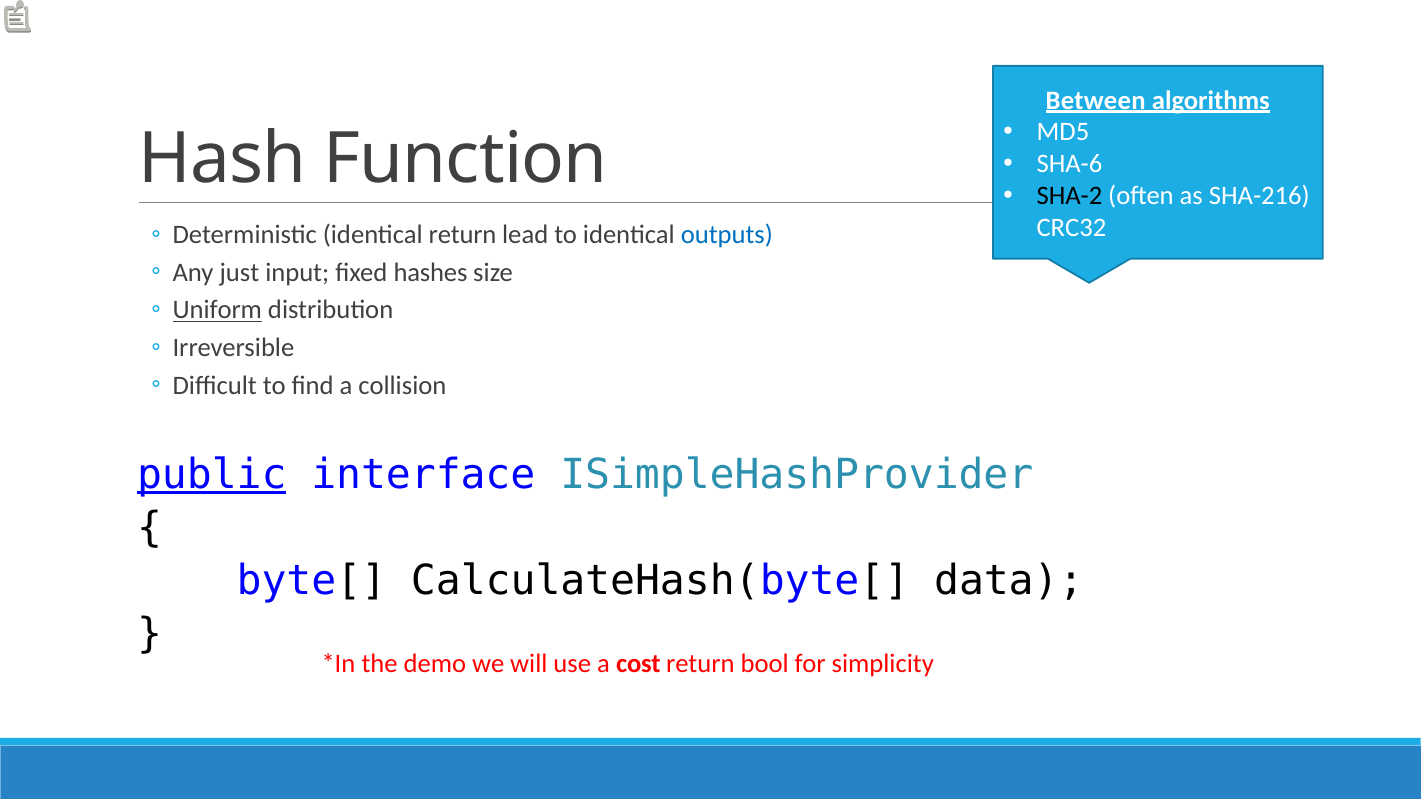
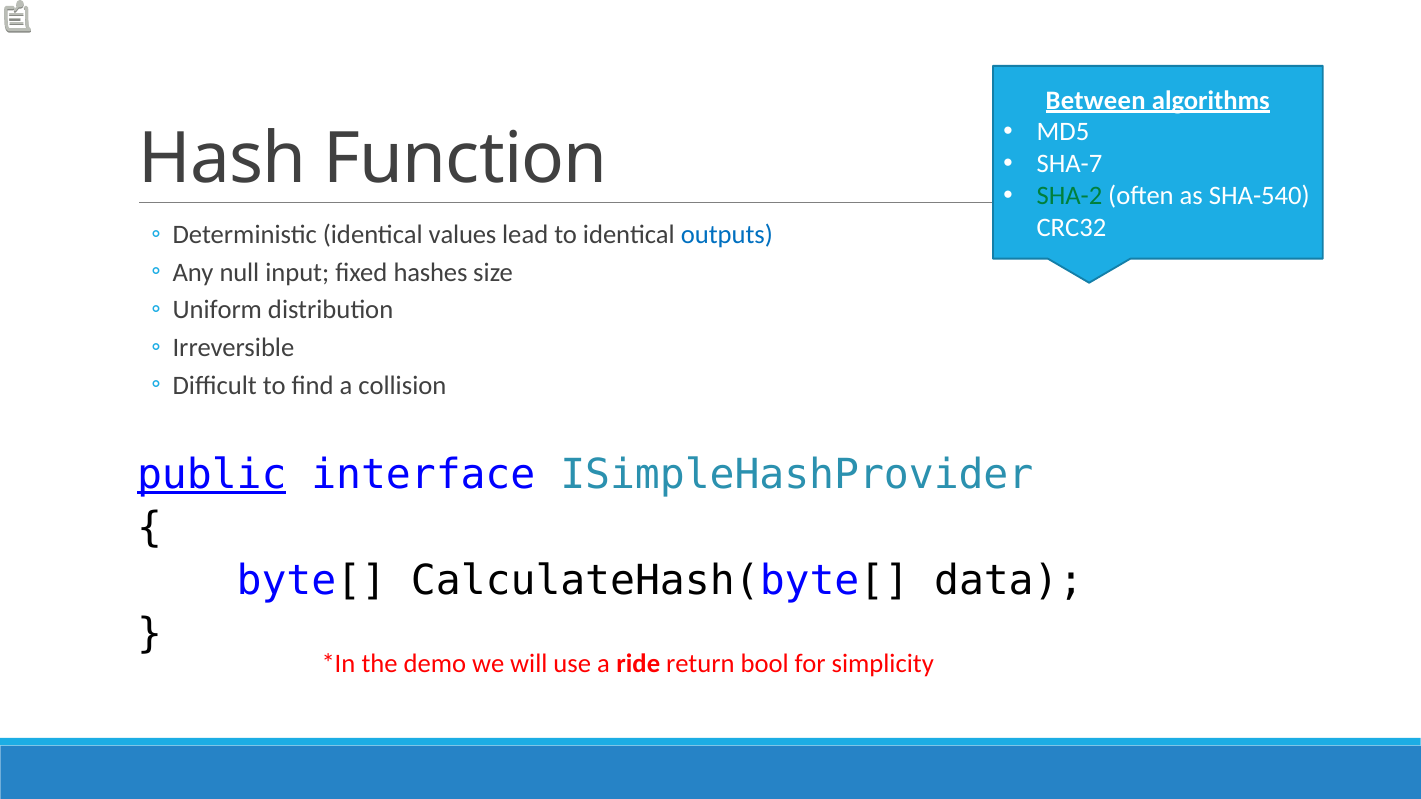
SHA-6: SHA-6 -> SHA-7 (1069, 164)
SHA-2 colour: black -> green (1069, 196)
SHA-216: SHA-216 -> SHA-540 (1259, 196)
identical return: return -> values (463, 235)
just: just -> null (239, 272)
Uniform underline: present -> none (217, 310)
cost: cost -> ride (638, 664)
